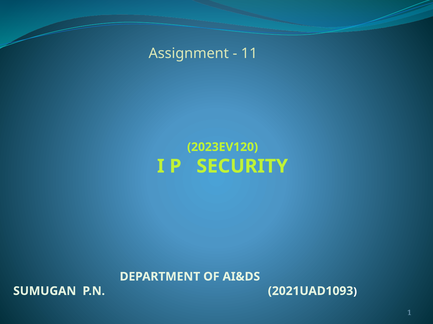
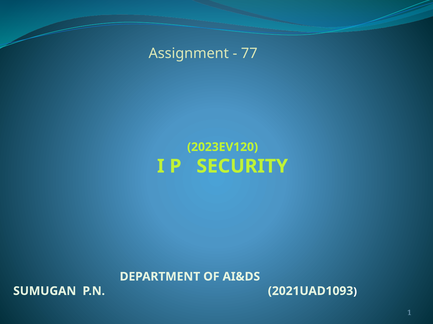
11: 11 -> 77 (249, 54)
